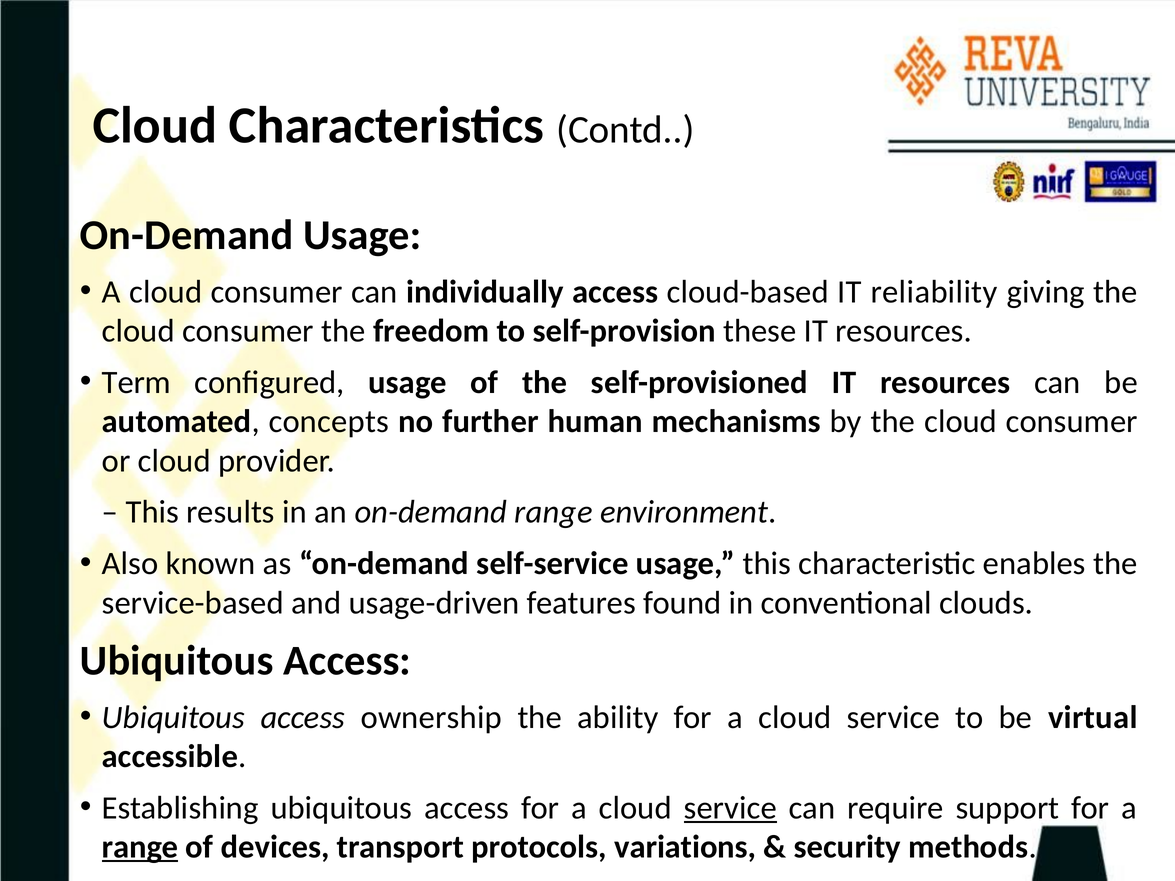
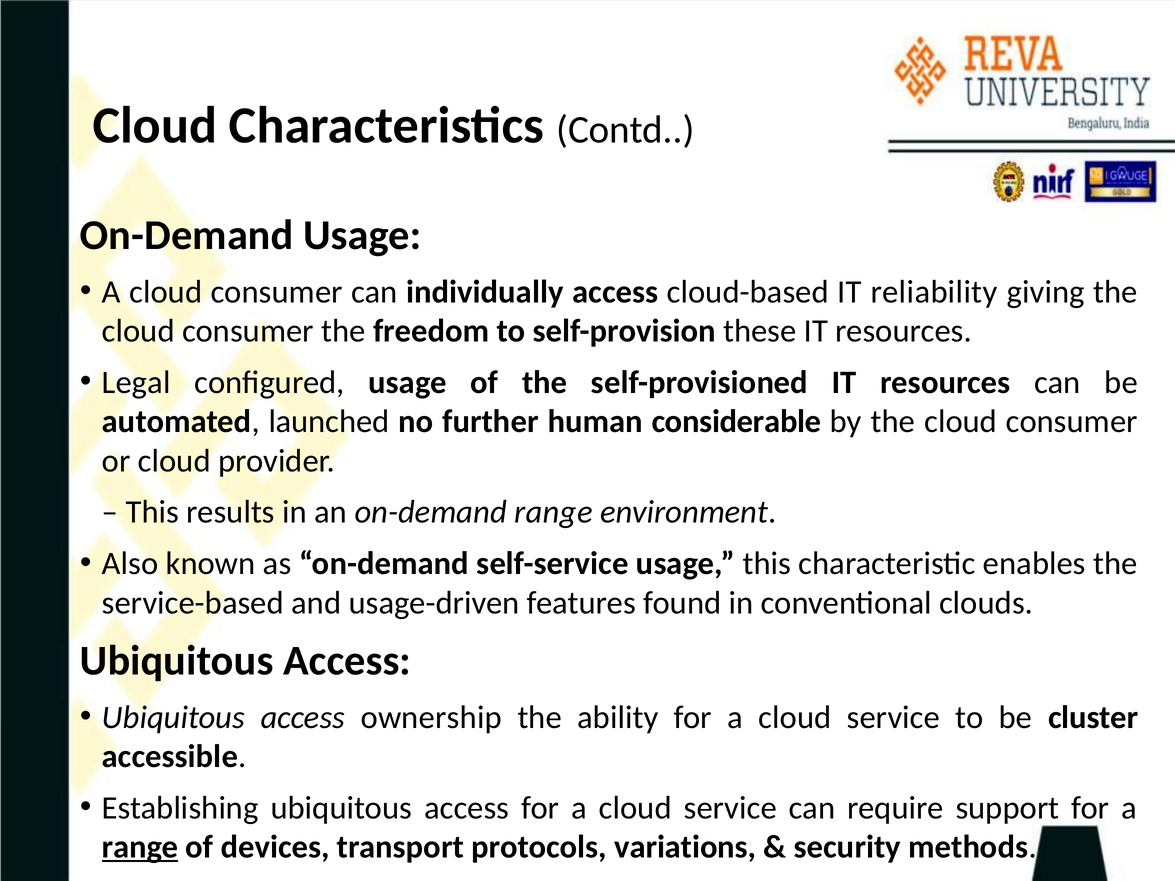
Term: Term -> Legal (136, 383)
concepts: concepts -> launched (329, 422)
mechanisms: mechanisms -> considerable (736, 422)
virtual: virtual -> cluster (1093, 718)
service underline: present -> none (730, 808)
